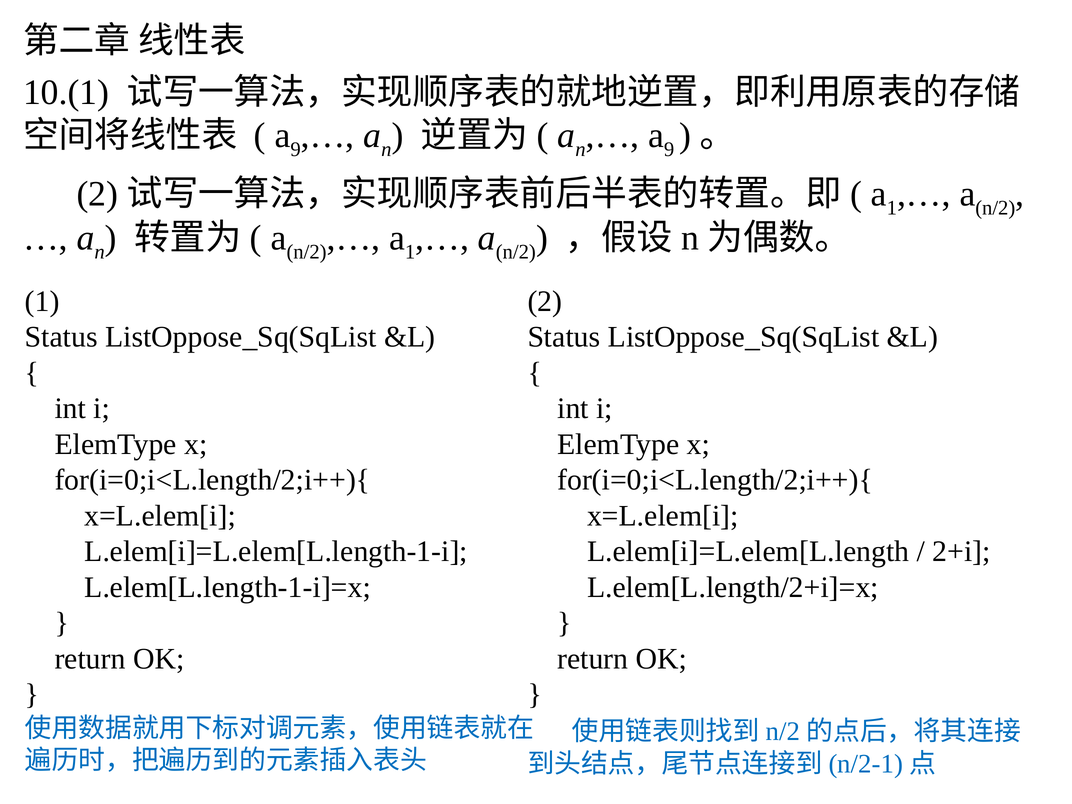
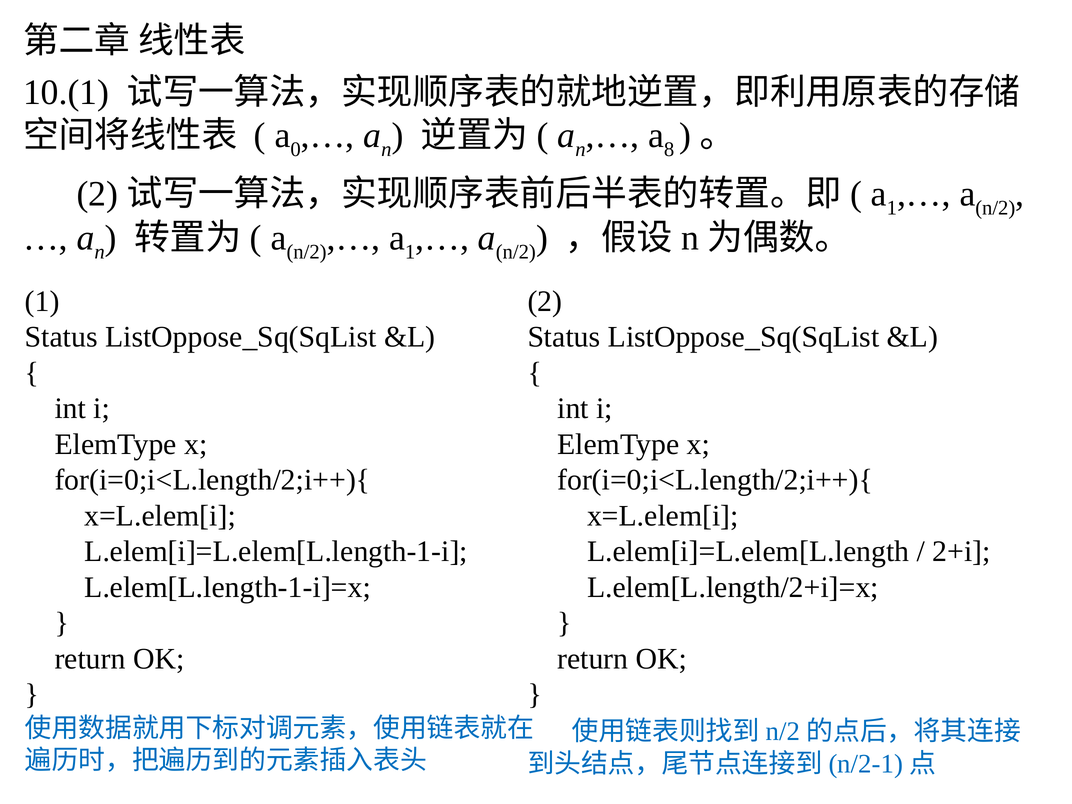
9: 9 -> 0 (296, 149)
9: 9 -> 8 (669, 149)
